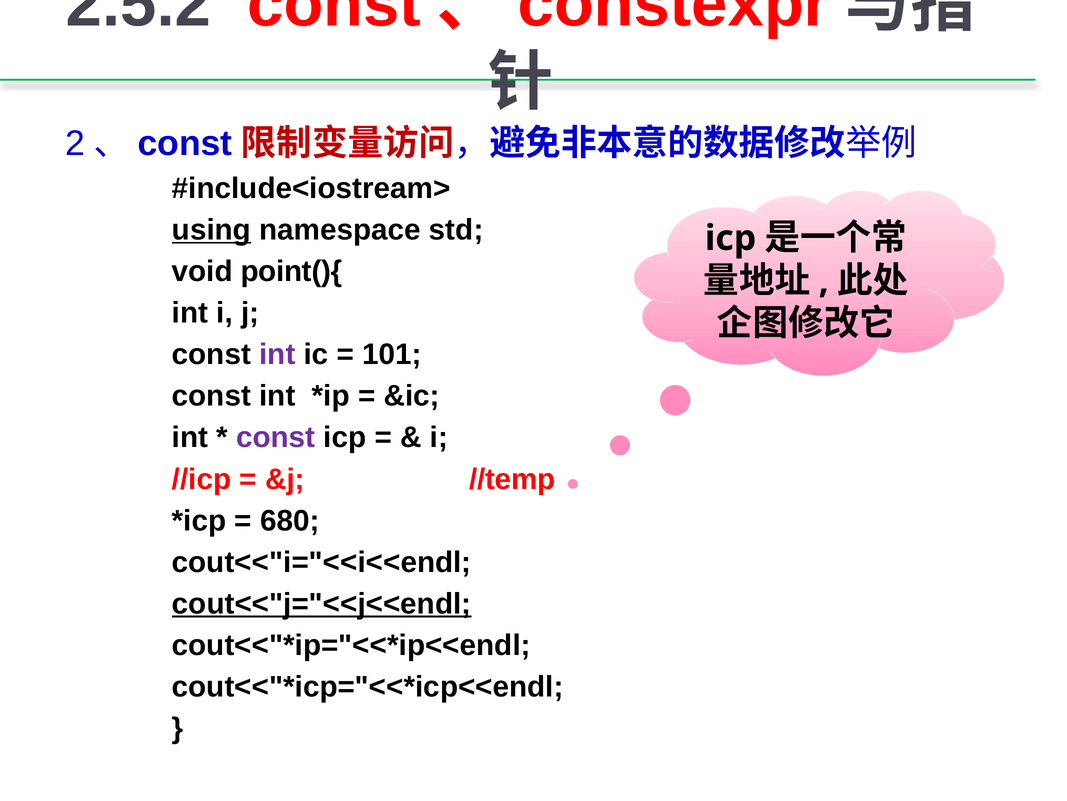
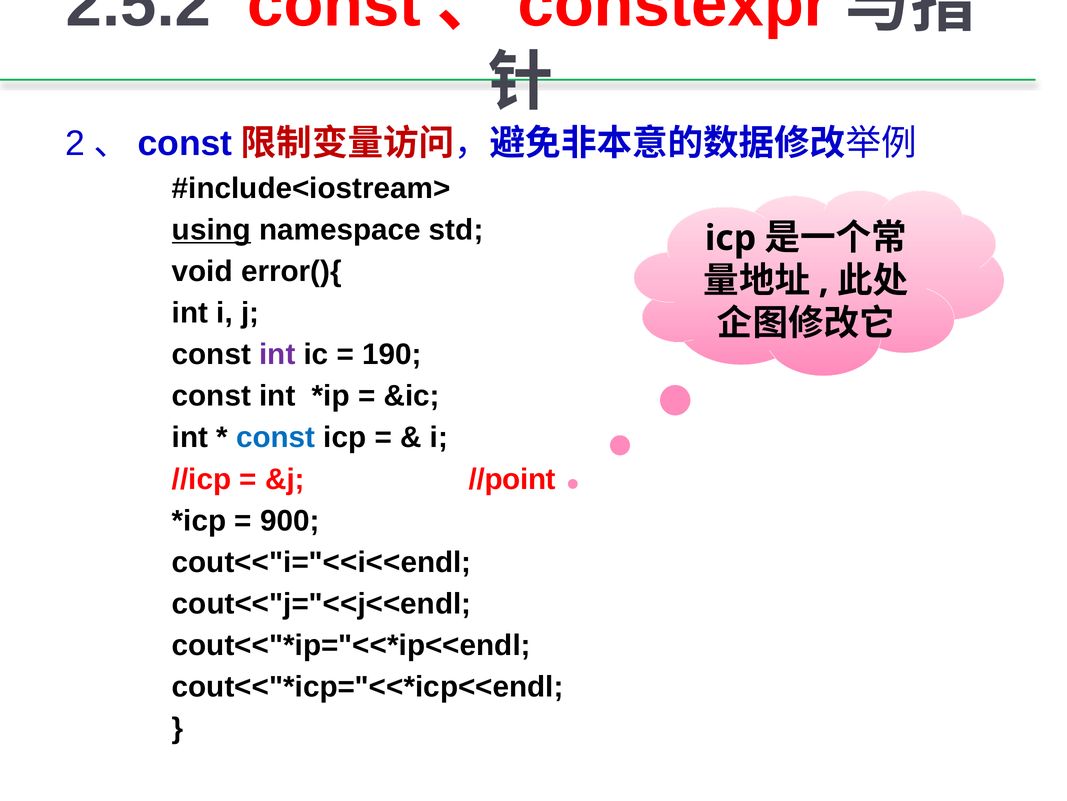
point(){: point(){ -> error(){ (291, 271)
101: 101 -> 190 (392, 354)
const colour: purple -> blue (276, 437)
//temp: //temp -> //point (512, 479)
680: 680 -> 900 (290, 520)
cout<<"j="<<j<<endl underline: present -> none (322, 603)
